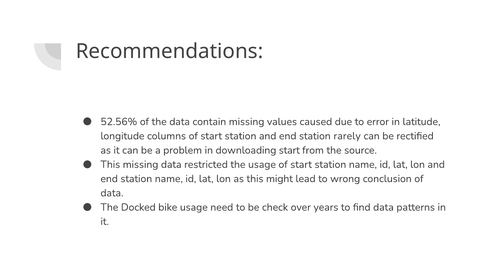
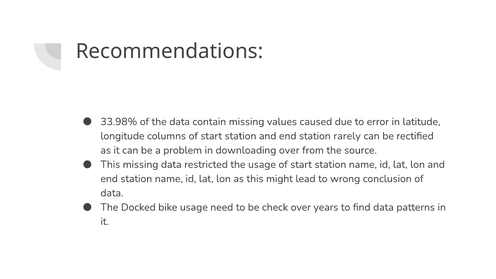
52.56%: 52.56% -> 33.98% (119, 122)
downloading start: start -> over (289, 150)
